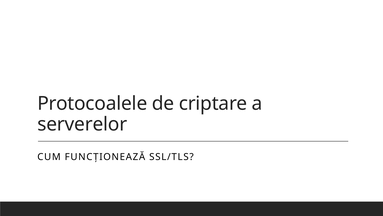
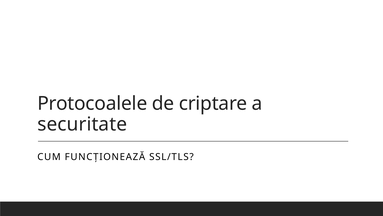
serverelor: serverelor -> securitate (82, 124)
